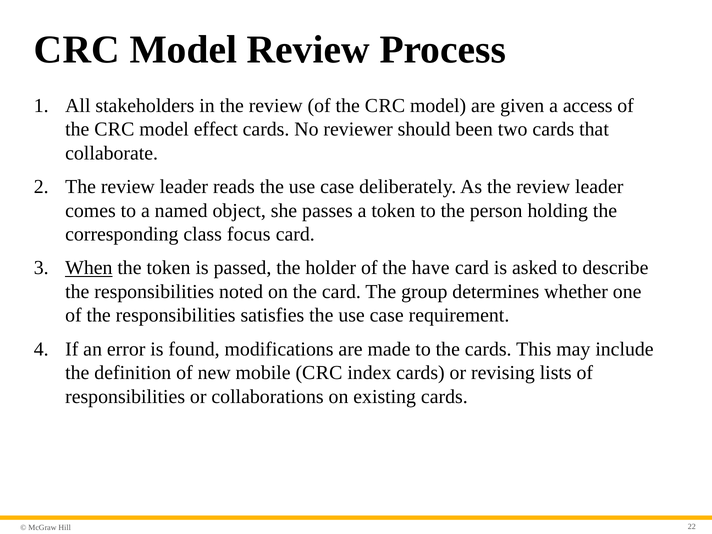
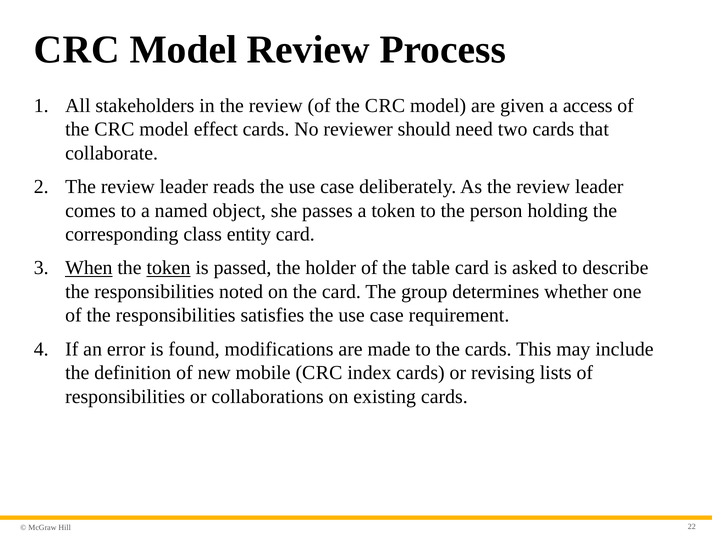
been: been -> need (474, 129)
focus: focus -> entity (249, 234)
token underline: none -> present (169, 268)
have: have -> table (431, 268)
